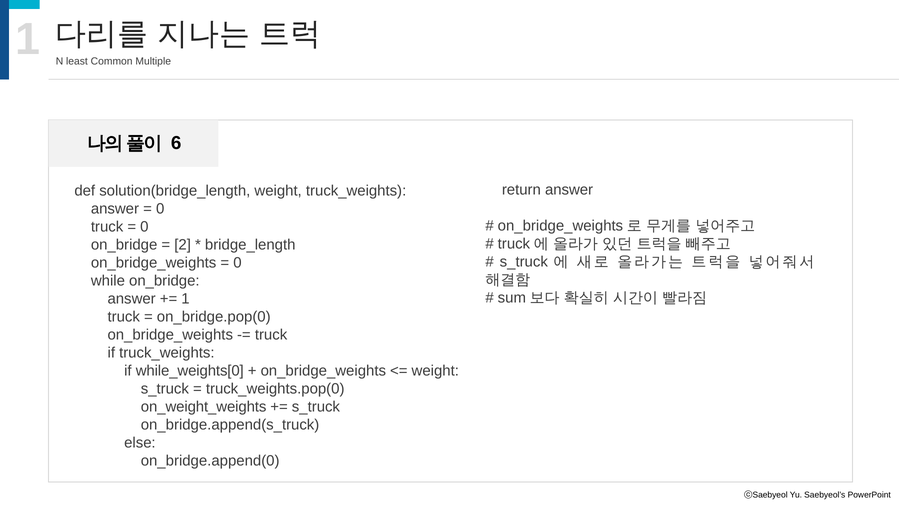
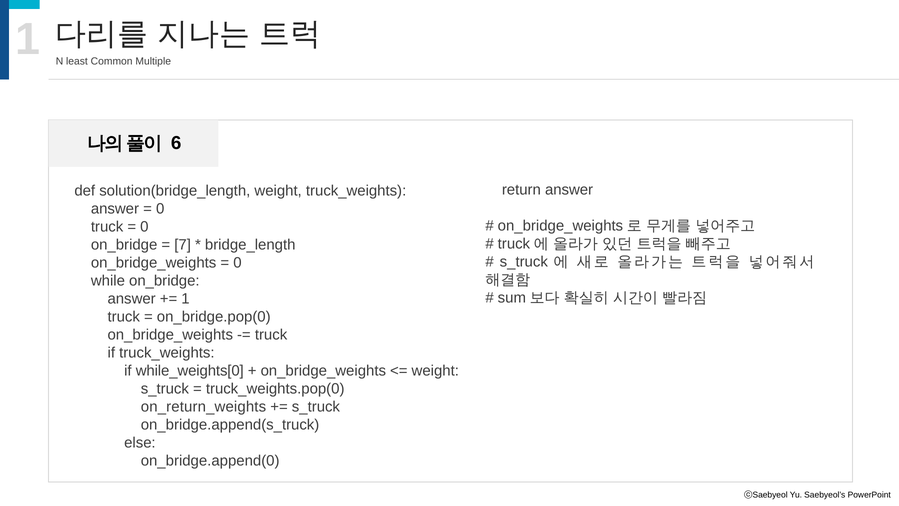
2: 2 -> 7 (183, 245)
on_weight_weights: on_weight_weights -> on_return_weights (203, 407)
